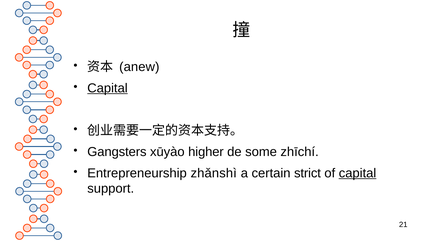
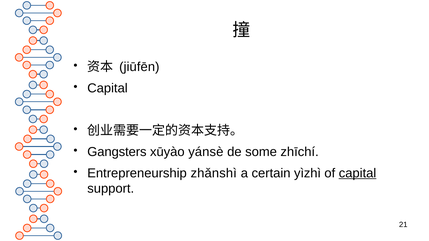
anew: anew -> jiūfēn (139, 67)
Capital underline: present -> none (108, 88)
higher: higher -> yánsè (206, 152)
strict: strict -> yìzhì (308, 173)
